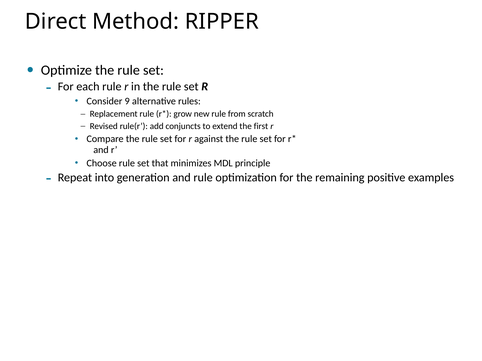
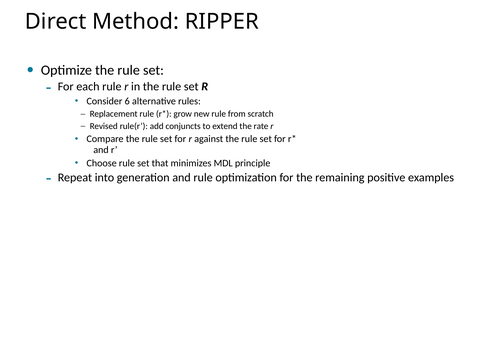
9: 9 -> 6 (127, 101)
first: first -> rate (261, 126)
